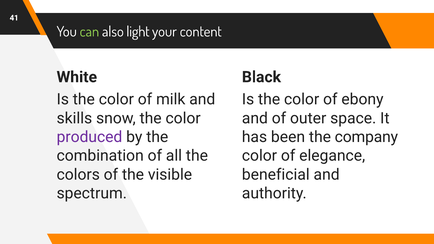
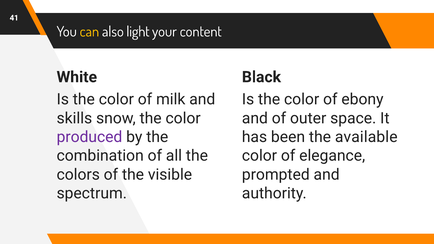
can colour: light green -> yellow (89, 32)
company: company -> available (366, 137)
beneficial: beneficial -> prompted (276, 175)
